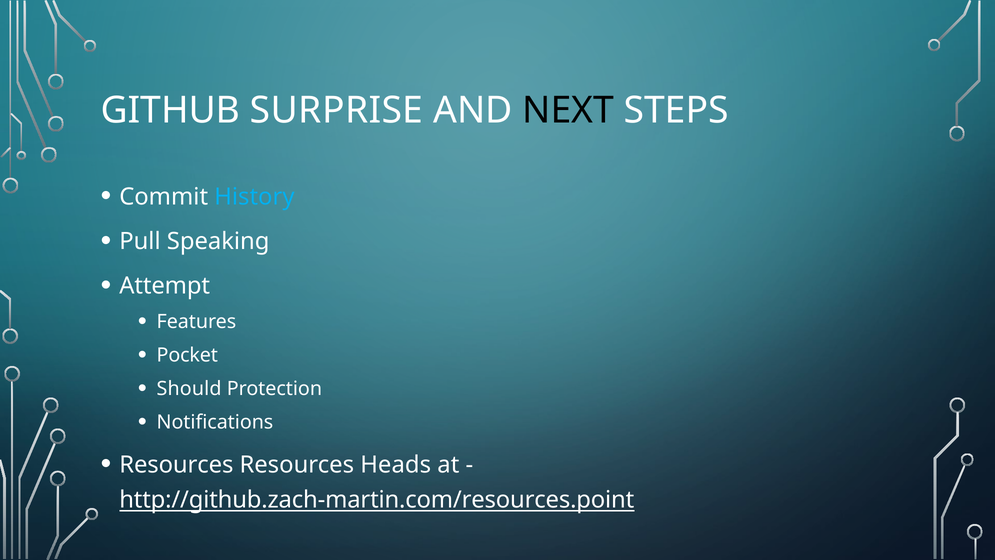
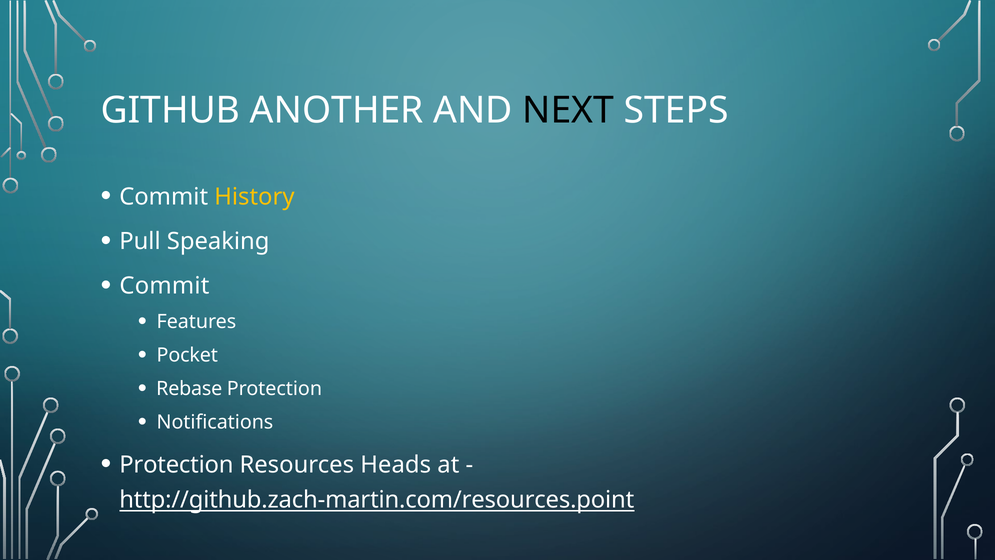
SURPRISE: SURPRISE -> ANOTHER (337, 111)
History colour: light blue -> yellow (254, 197)
Attempt: Attempt -> Commit (164, 286)
Should: Should -> Rebase (189, 389)
Resources: Resources -> Protection (176, 464)
